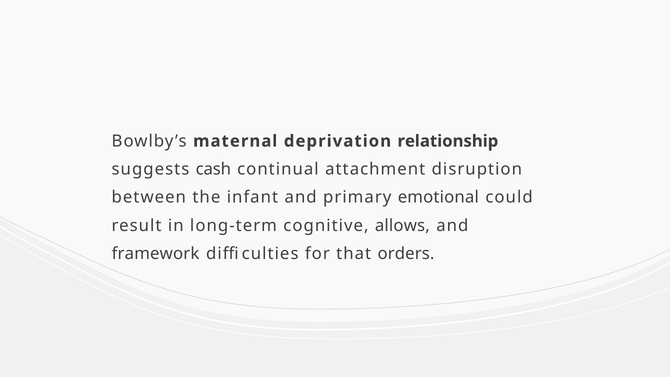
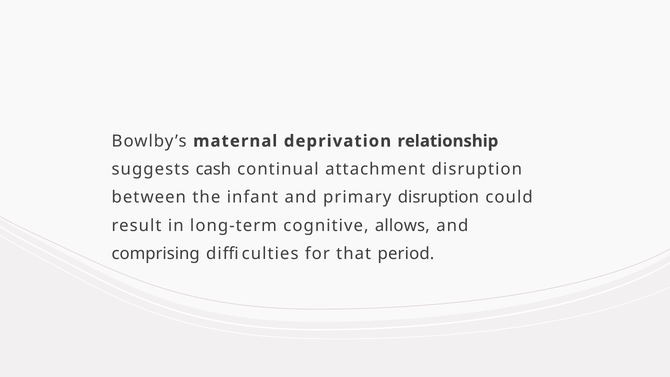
primary emotional: emotional -> disruption (438, 197)
framework: framework -> comprising (156, 254)
orders: orders -> period (406, 254)
